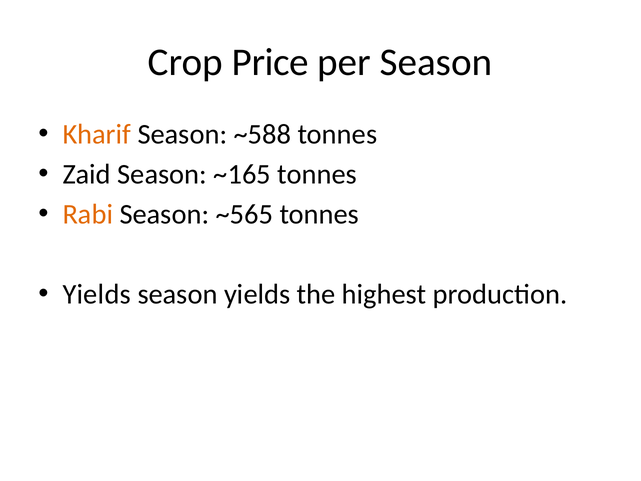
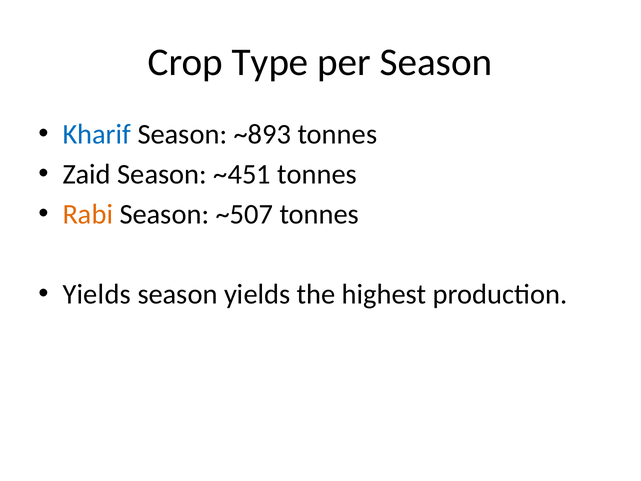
Price: Price -> Type (270, 62)
Kharif colour: orange -> blue (97, 134)
~588: ~588 -> ~893 (262, 134)
~165: ~165 -> ~451 (242, 174)
~565: ~565 -> ~507 (244, 214)
